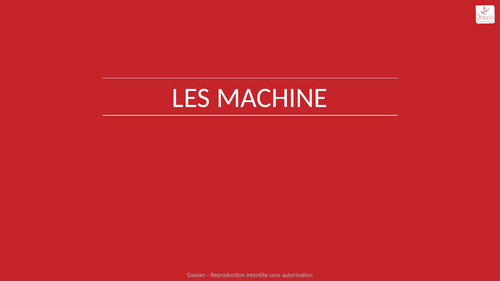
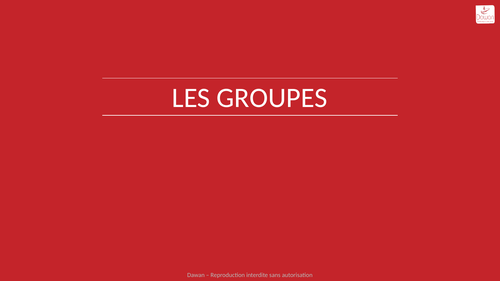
MACHINE: MACHINE -> GROUPES (272, 98)
